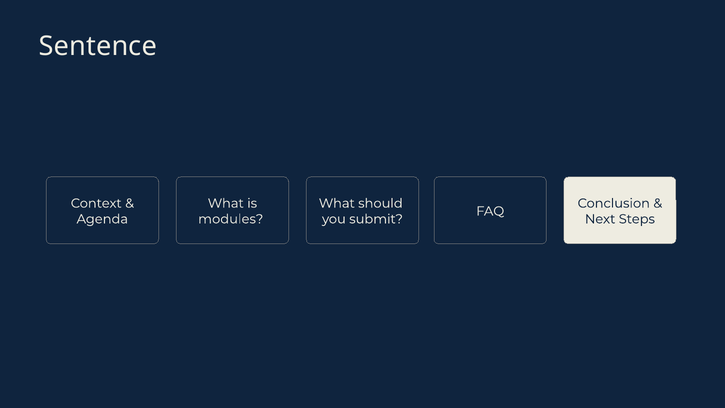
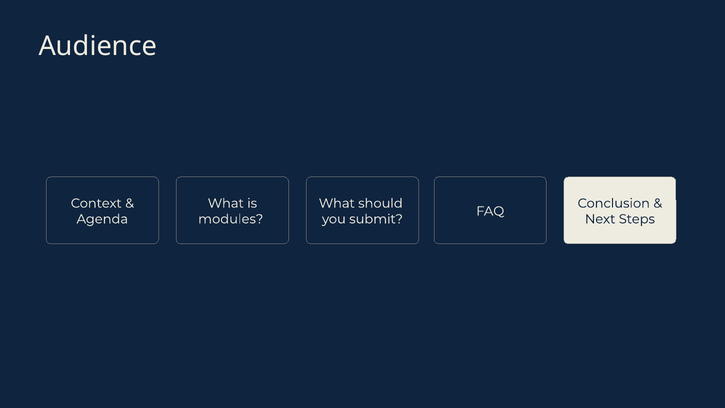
Sentence: Sentence -> Audience (98, 46)
